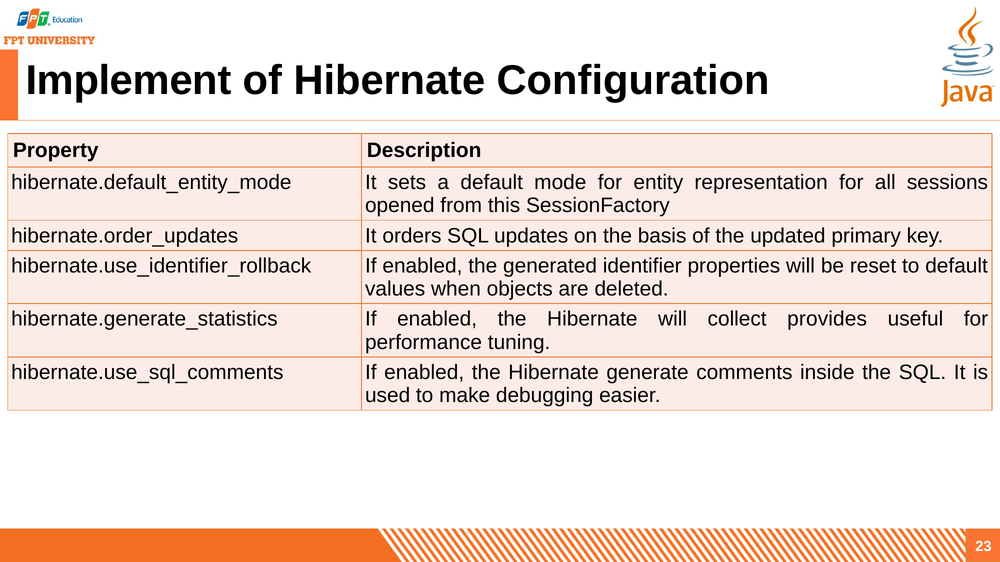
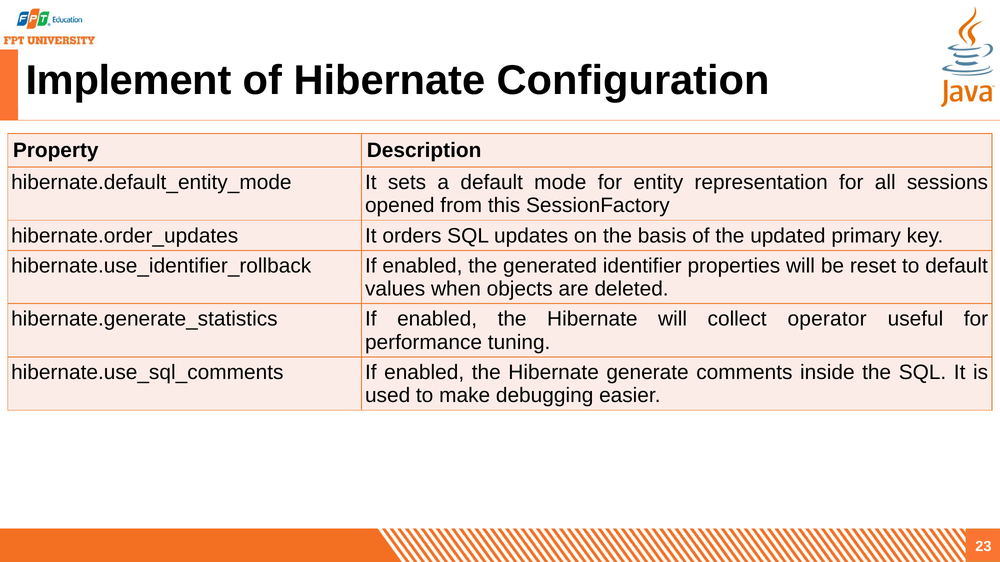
provides: provides -> operator (827, 319)
